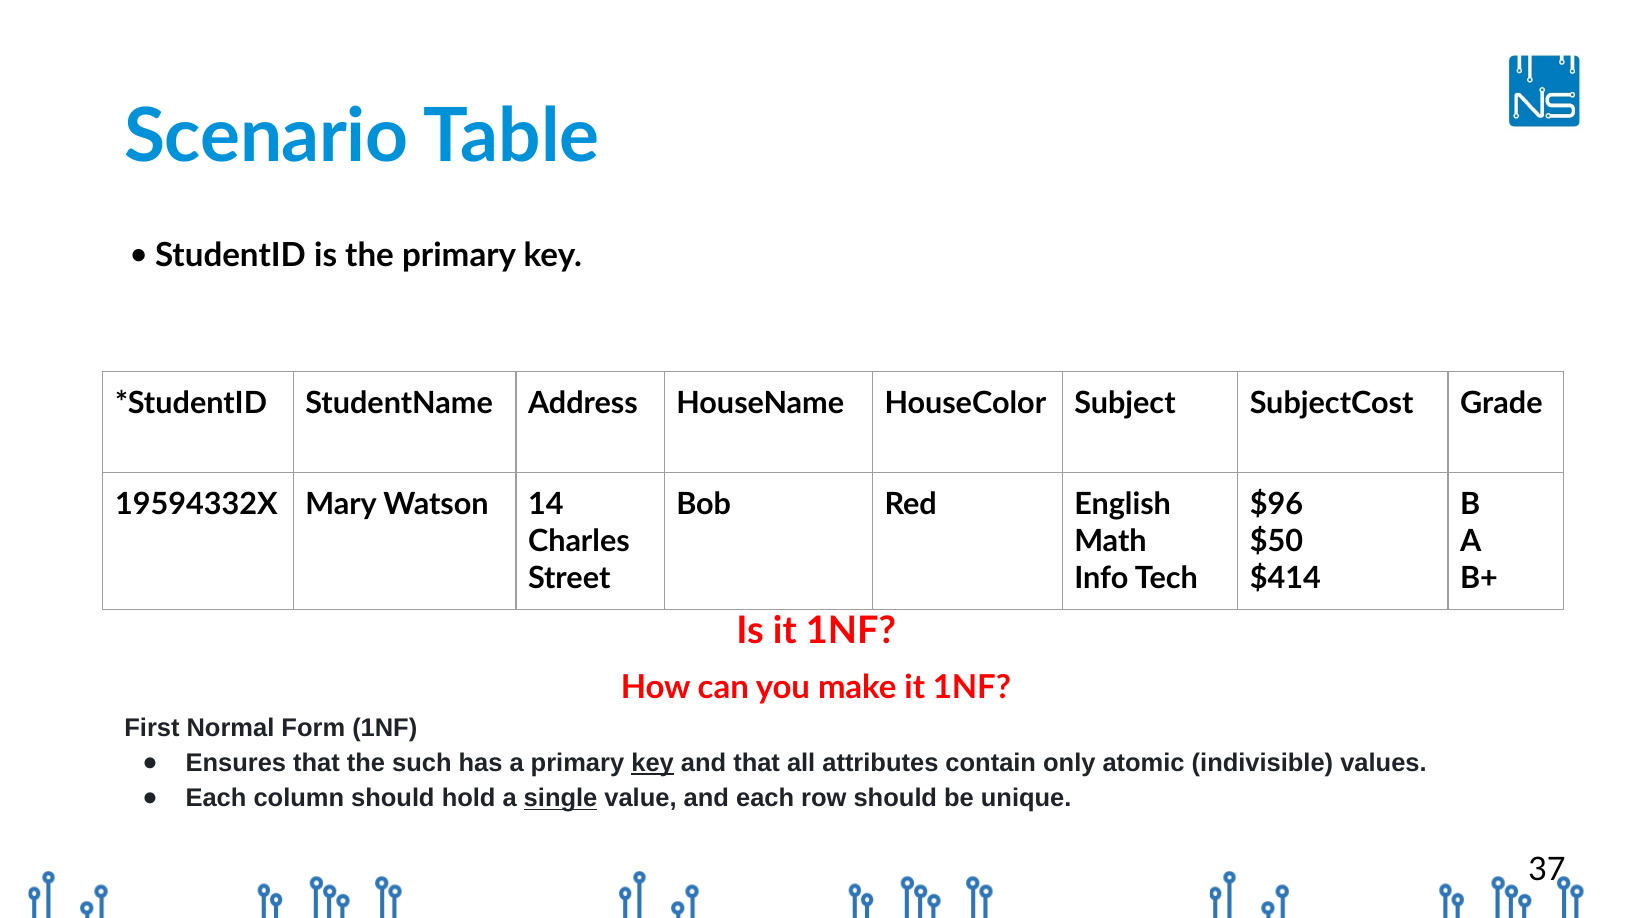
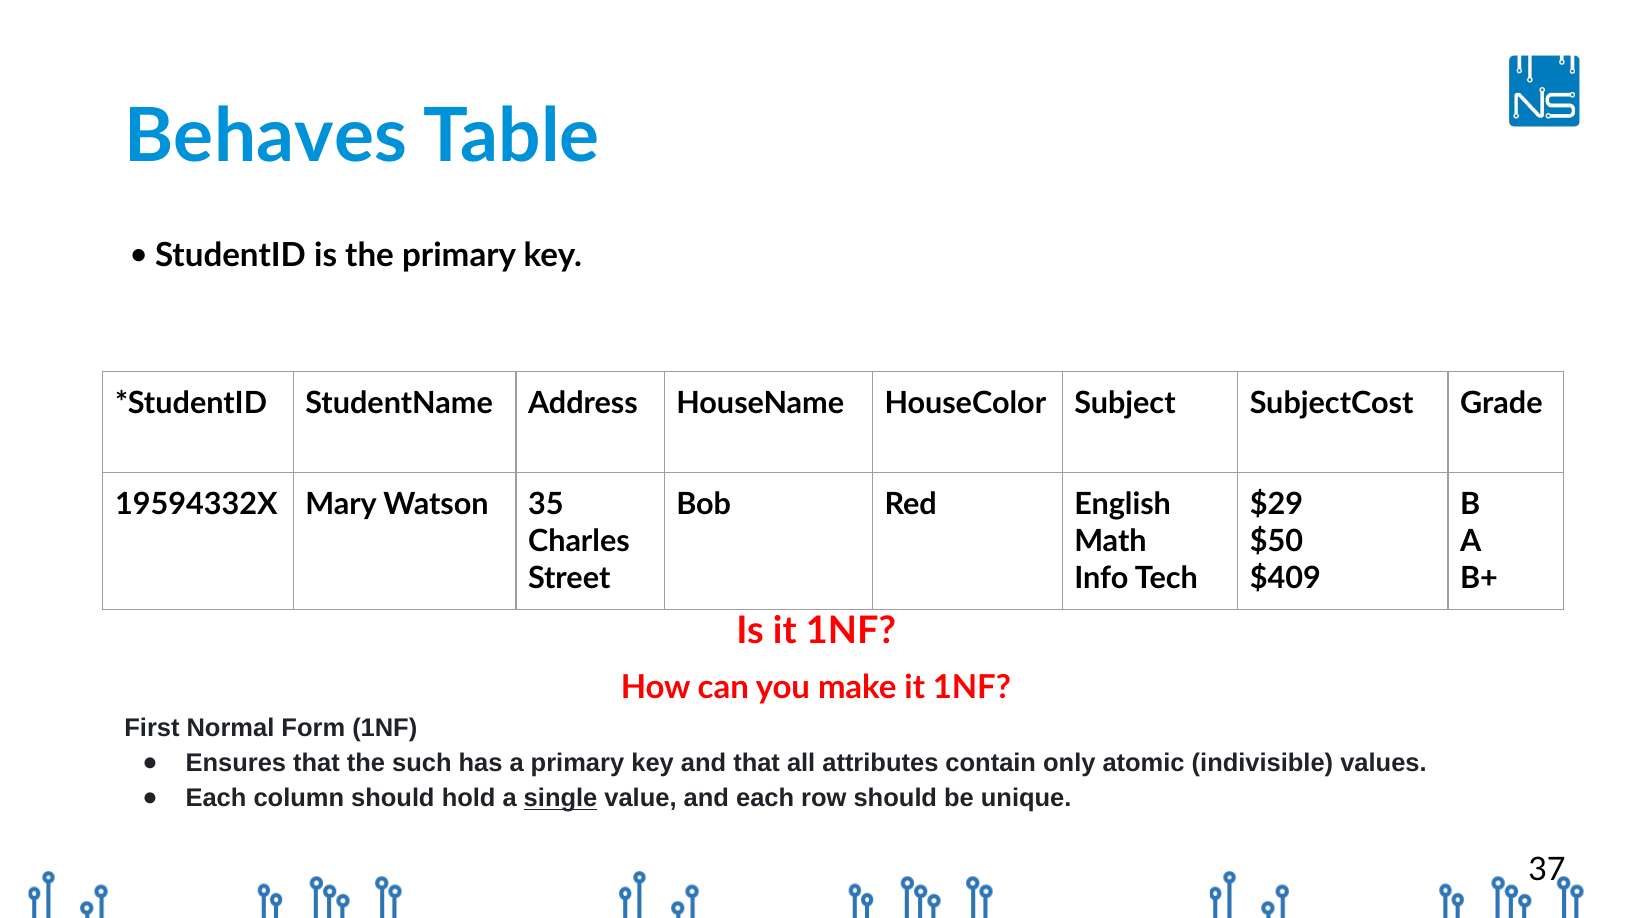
Scenario: Scenario -> Behaves (266, 137)
14: 14 -> 35 (546, 505)
$96: $96 -> $29 (1276, 505)
$414: $414 -> $409 (1285, 578)
key underline: present -> none (653, 763)
